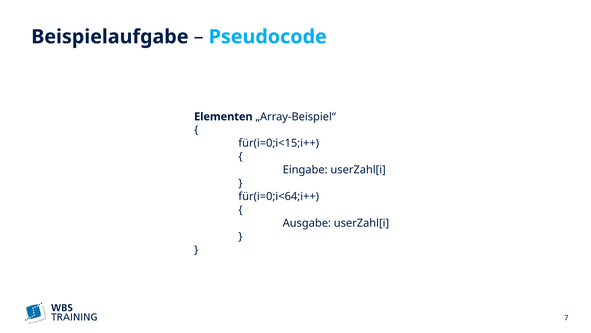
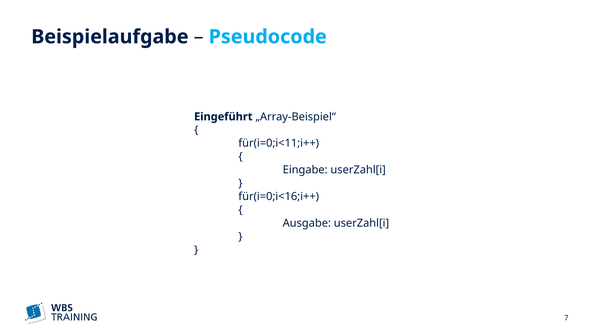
Elementen: Elementen -> Eingeführt (223, 116)
für(i=0;i<15;i++: für(i=0;i<15;i++ -> für(i=0;i<11;i++ (279, 143)
für(i=0;i<64;i++: für(i=0;i<64;i++ -> für(i=0;i<16;i++ (279, 196)
